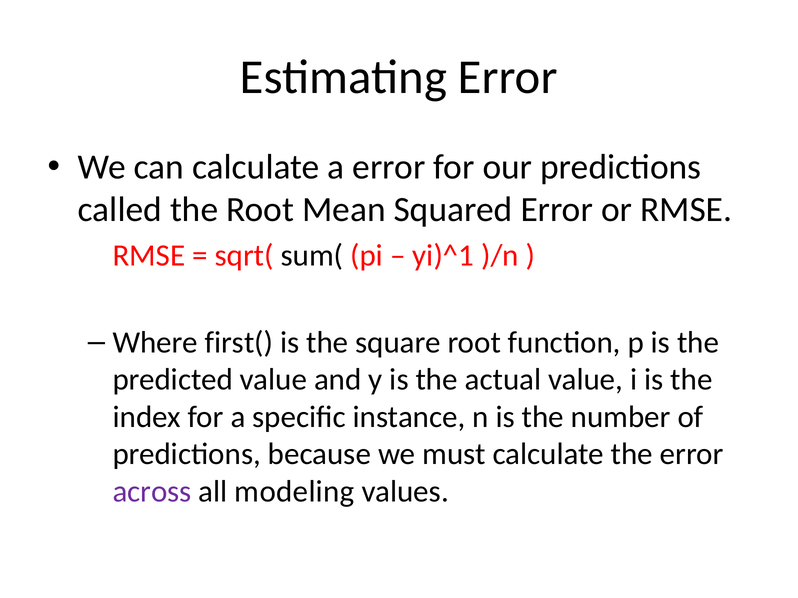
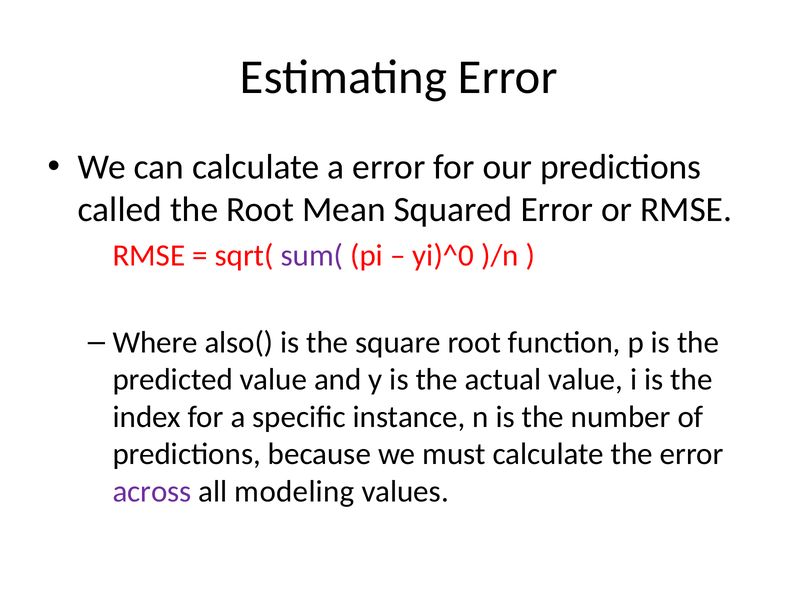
sum( colour: black -> purple (312, 256)
yi)^1: yi)^1 -> yi)^0 (443, 256)
first(: first( -> also( (239, 343)
